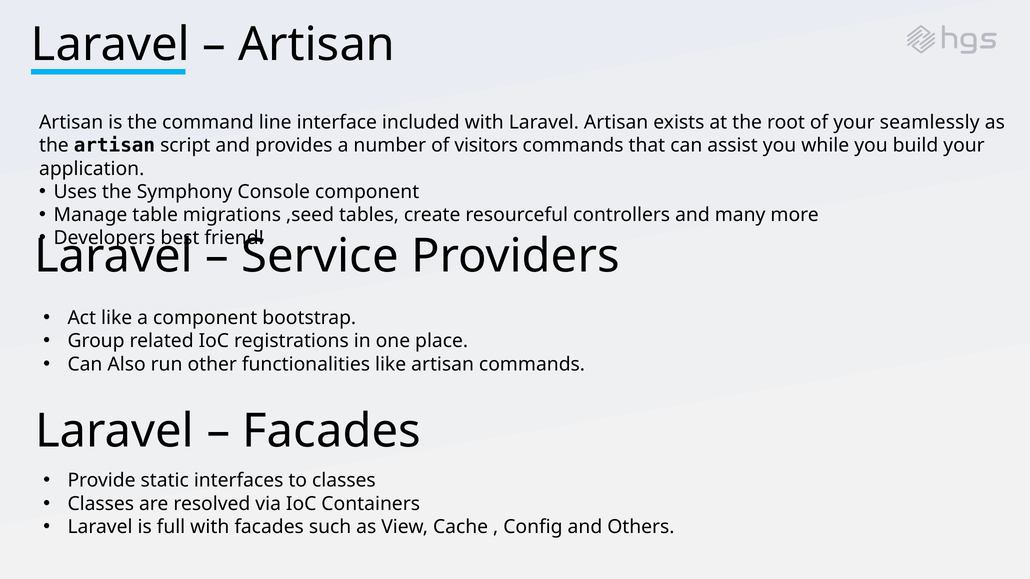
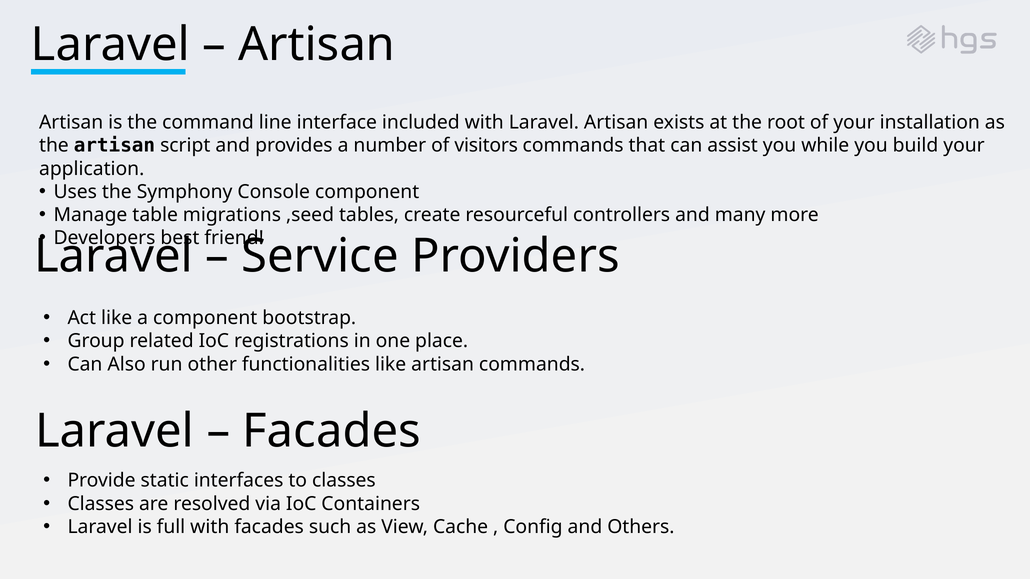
seamlessly: seamlessly -> installation (930, 122)
